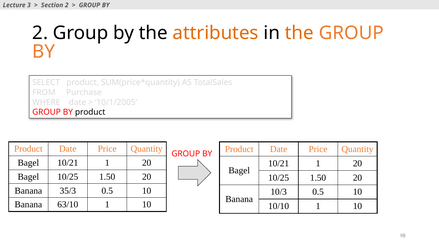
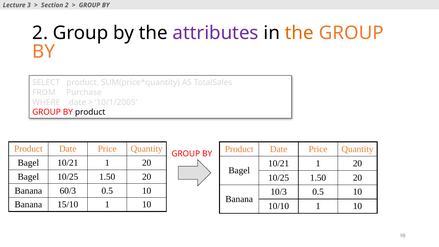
attributes colour: orange -> purple (216, 33)
35/3: 35/3 -> 60/3 (68, 191)
63/10: 63/10 -> 15/10 (68, 205)
